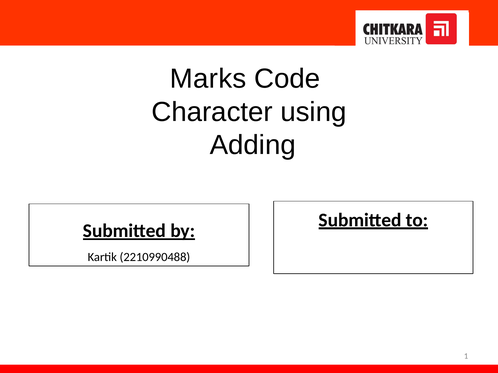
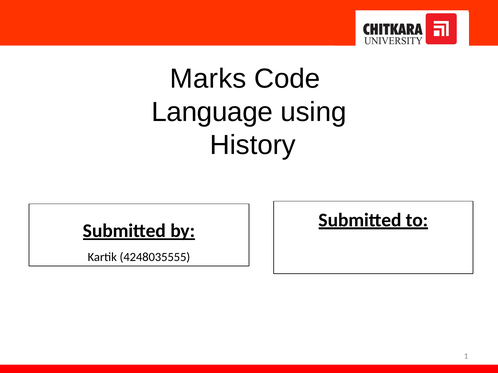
Character: Character -> Language (212, 112)
Adding: Adding -> History (253, 145)
2210990488: 2210990488 -> 4248035555 (155, 257)
